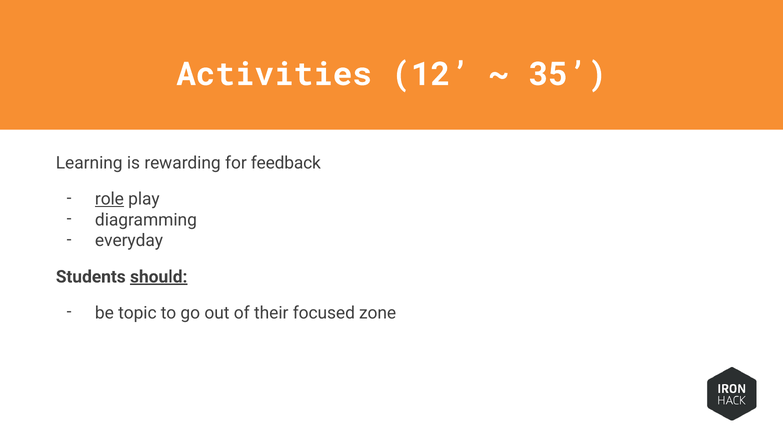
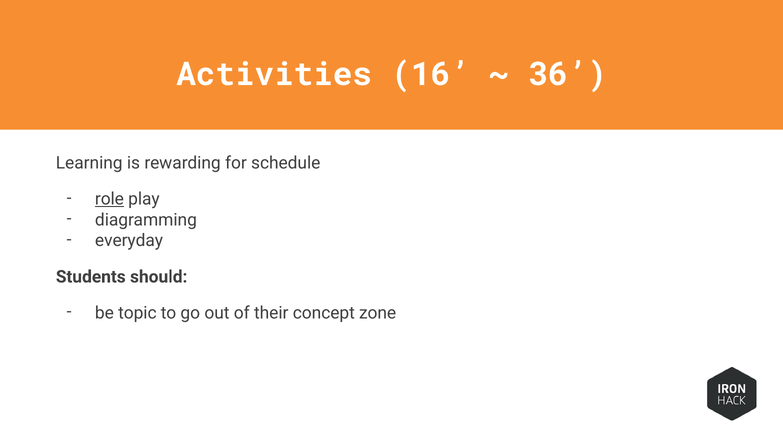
12: 12 -> 16 (431, 74)
35: 35 -> 36 (568, 74)
feedback: feedback -> schedule (286, 163)
should underline: present -> none (159, 277)
focused: focused -> concept (324, 313)
